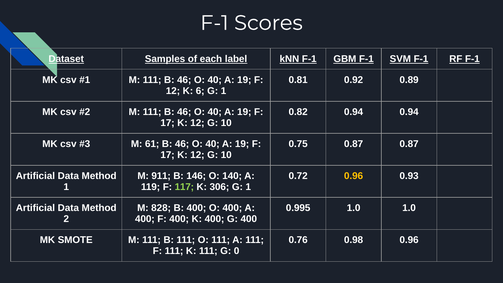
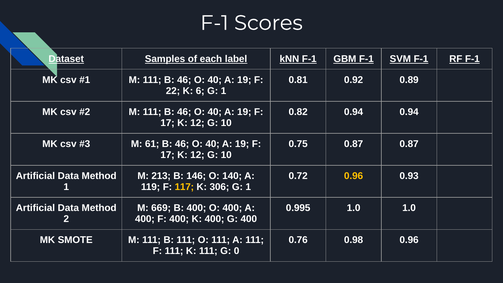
12: 12 -> 22 (173, 91)
911: 911 -> 213 (161, 176)
117 colour: light green -> yellow (184, 187)
828: 828 -> 669 (161, 208)
